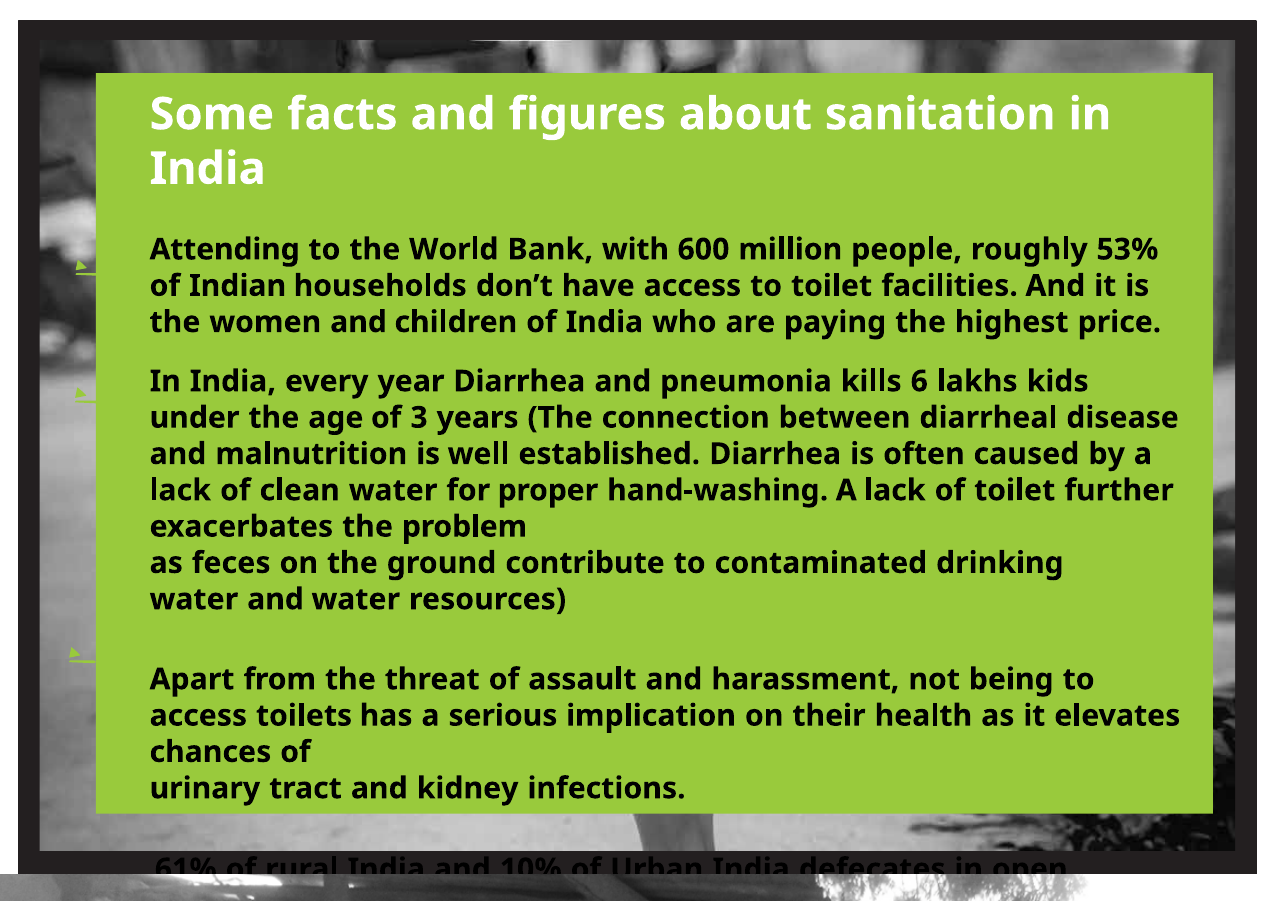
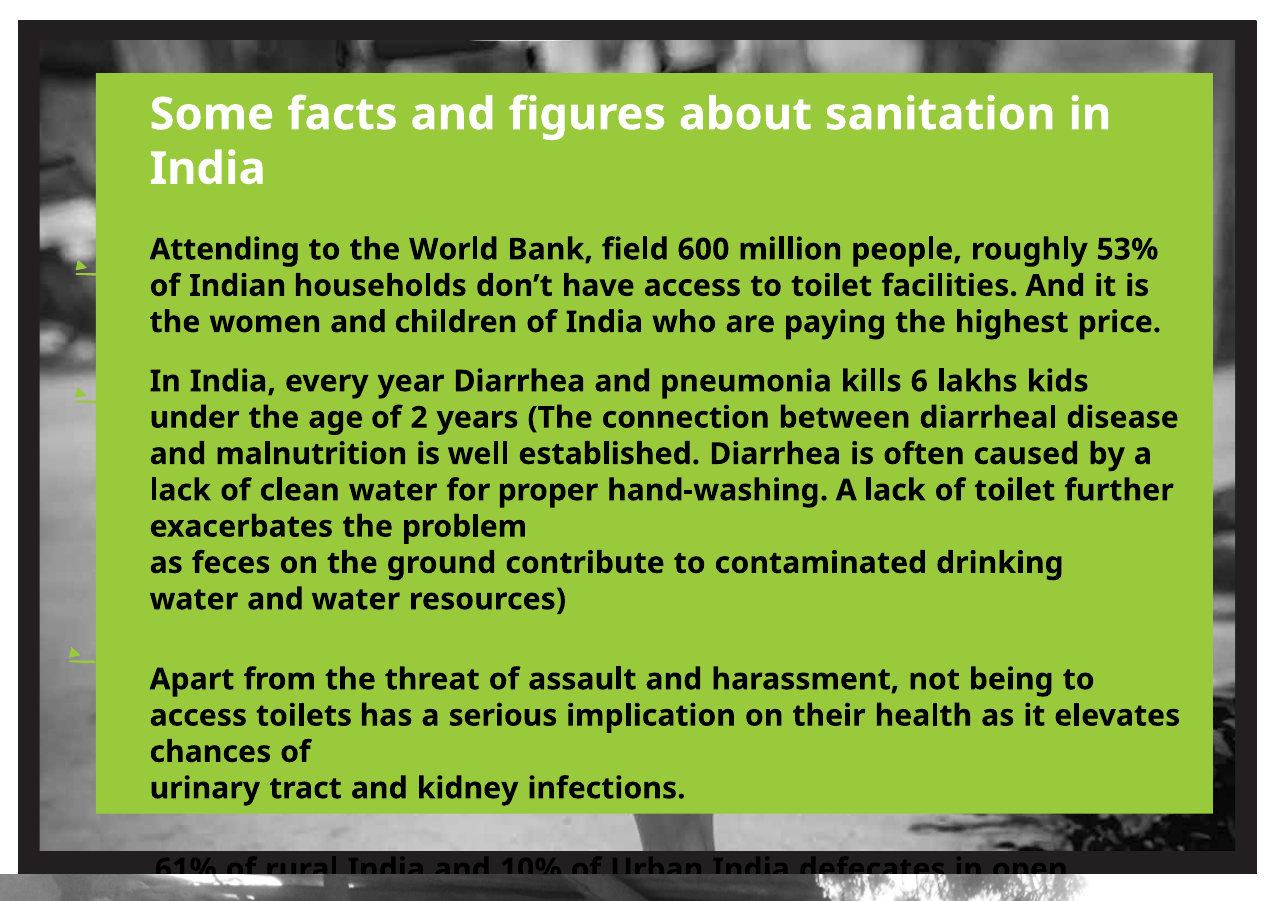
with: with -> field (635, 250)
3: 3 -> 2 (419, 418)
